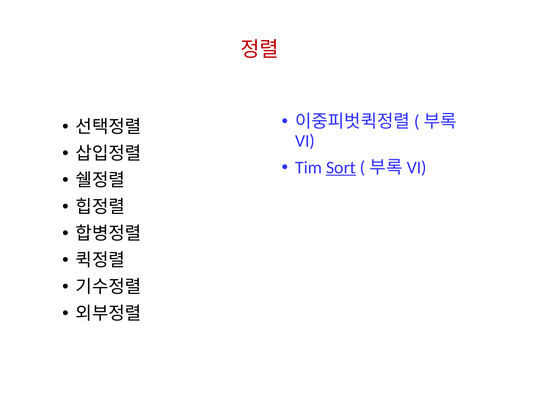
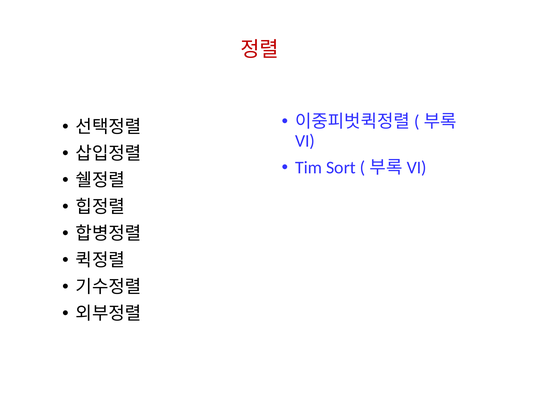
Sort underline: present -> none (341, 168)
